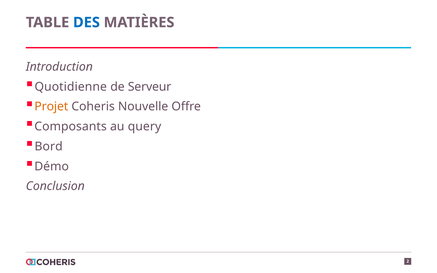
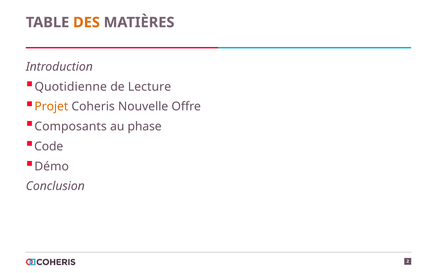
DES colour: blue -> orange (86, 22)
Serveur: Serveur -> Lecture (150, 87)
query: query -> phase (145, 127)
Bord: Bord -> Code (49, 146)
